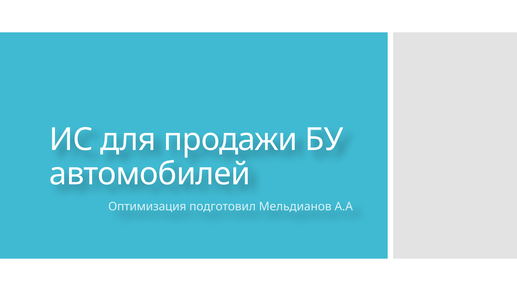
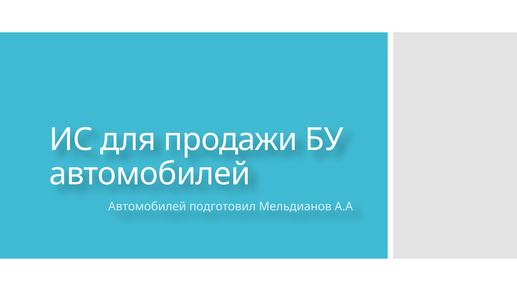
Оптимизация: Оптимизация -> Автомобилей (147, 206)
